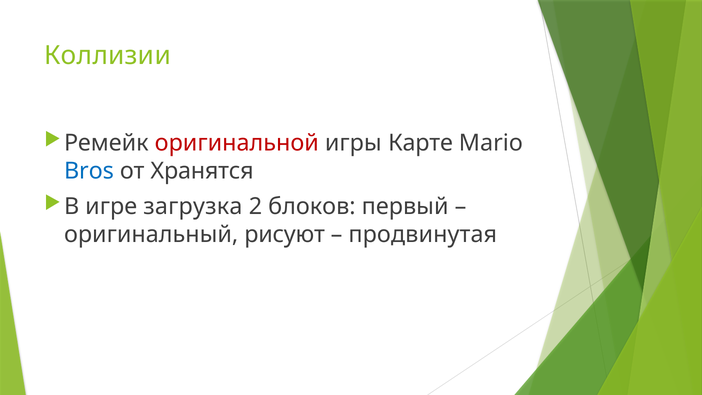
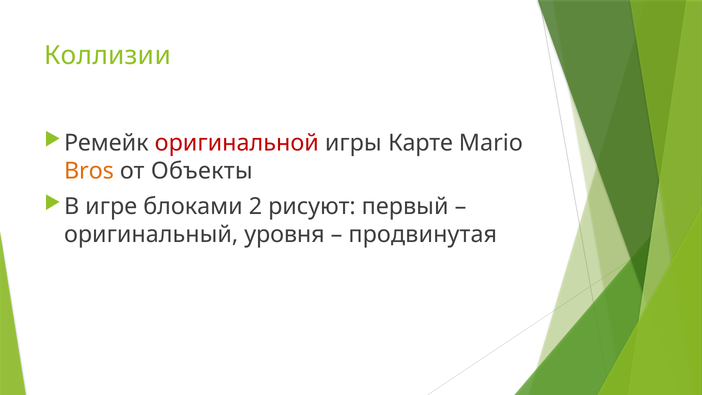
Bros colour: blue -> orange (89, 171)
Хранятся: Хранятся -> Объекты (202, 171)
загрузка: загрузка -> блоками (193, 206)
блоков: блоков -> рисуют (312, 206)
рисуют: рисуют -> уровня (285, 234)
